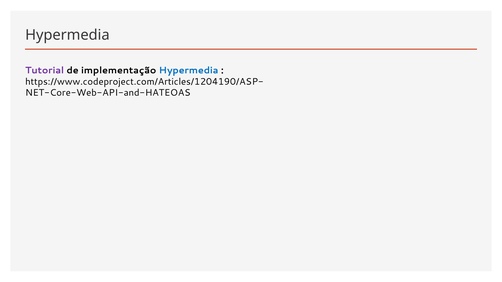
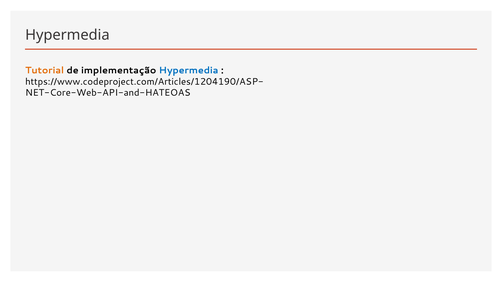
Tutorial colour: purple -> orange (45, 70)
